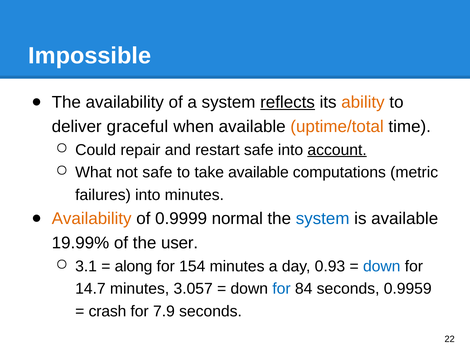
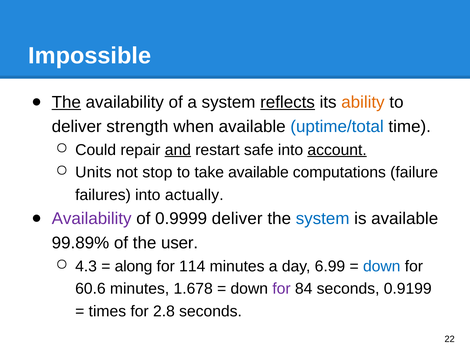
The underline: none -> present (66, 102)
graceful: graceful -> strength (137, 127)
uptime/total colour: orange -> blue (337, 127)
and underline: none -> present (178, 150)
What: What -> Units (93, 173)
not safe: safe -> stop (157, 173)
metric: metric -> failure (414, 173)
into minutes: minutes -> actually (194, 195)
Availability colour: orange -> purple (92, 219)
0.9999 normal: normal -> deliver (237, 219)
19.99%: 19.99% -> 99.89% (80, 243)
3.1: 3.1 -> 4.3 (86, 267)
154: 154 -> 114 (192, 267)
0.93: 0.93 -> 6.99 (330, 267)
14.7: 14.7 -> 60.6 (90, 289)
3.057: 3.057 -> 1.678 (193, 289)
for colour: blue -> purple (282, 289)
0.9959: 0.9959 -> 0.9199 (408, 289)
crash: crash -> times (107, 312)
7.9: 7.9 -> 2.8 (164, 312)
